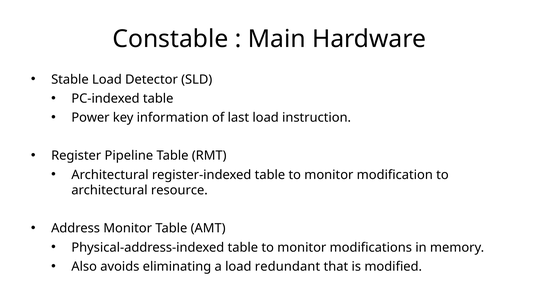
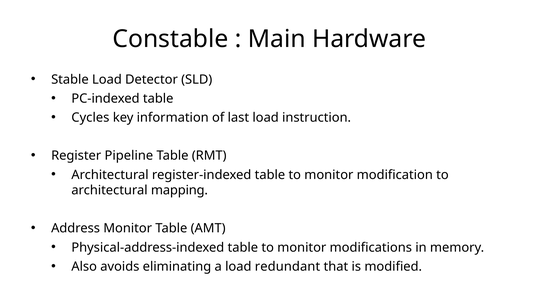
Power: Power -> Cycles (90, 118)
resource: resource -> mapping (179, 190)
